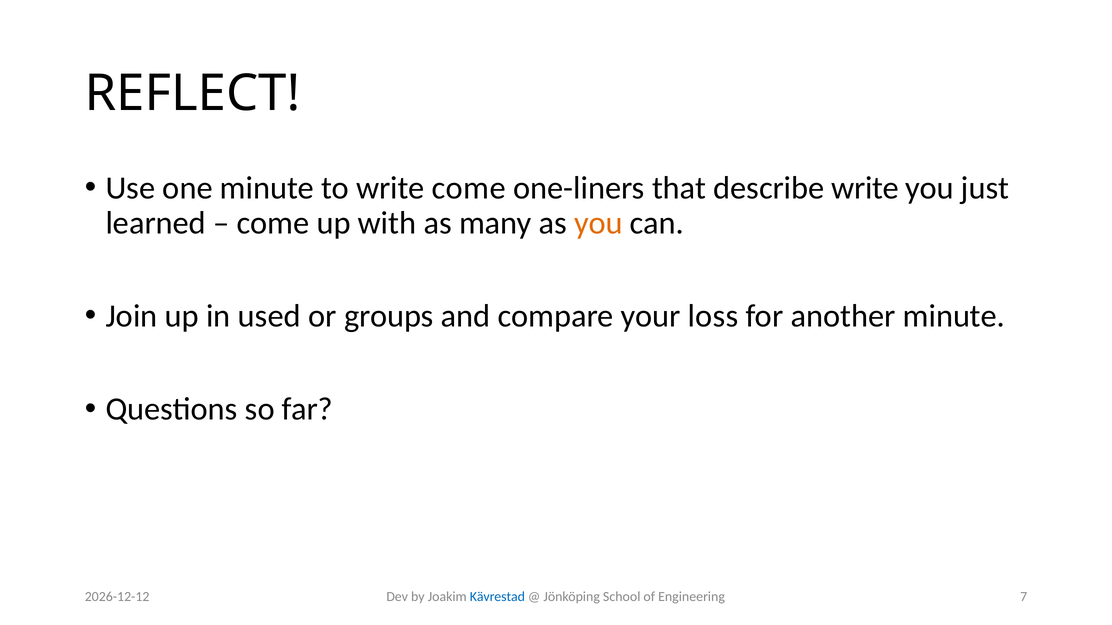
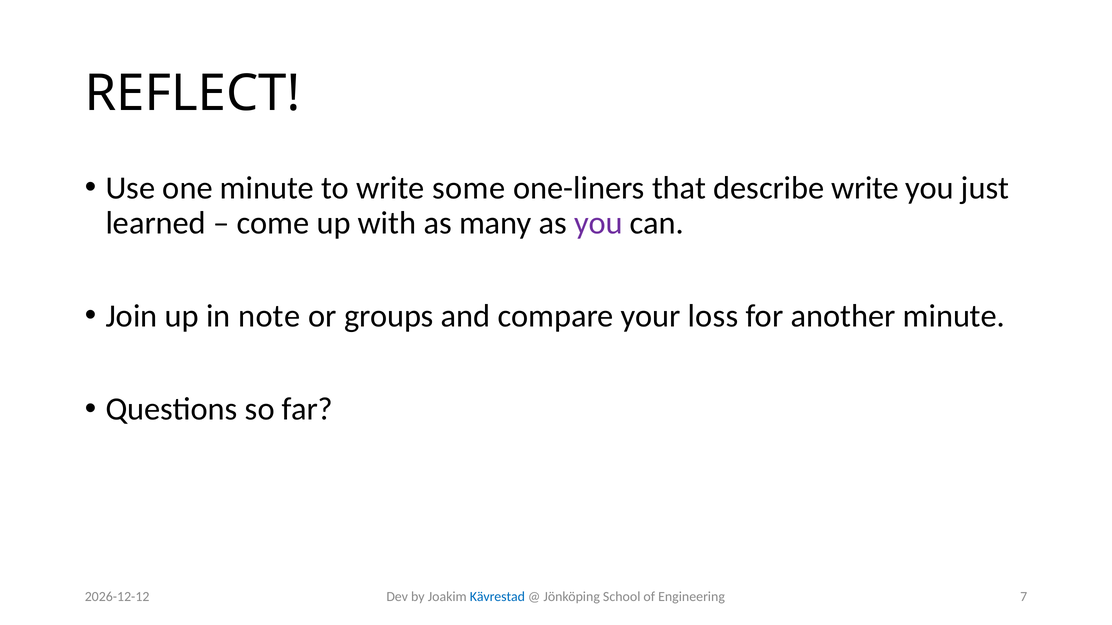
write come: come -> some (469, 188)
you colour: orange -> purple (599, 223)
used: used -> note (269, 316)
